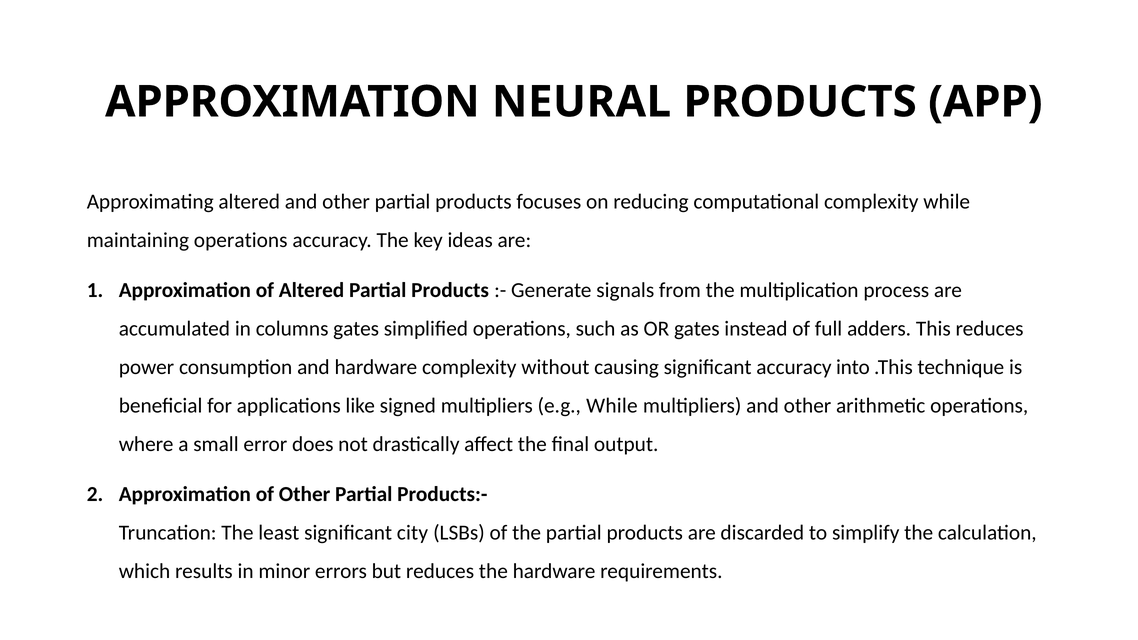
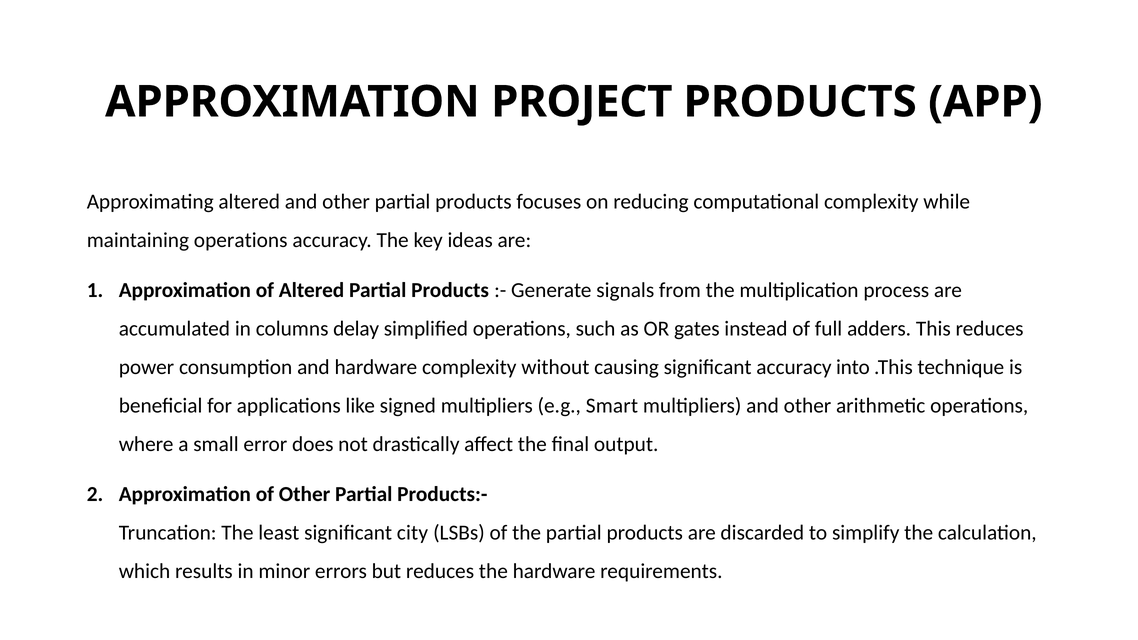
NEURAL: NEURAL -> PROJECT (582, 102)
columns gates: gates -> delay (356, 329)
e.g While: While -> Smart (612, 406)
